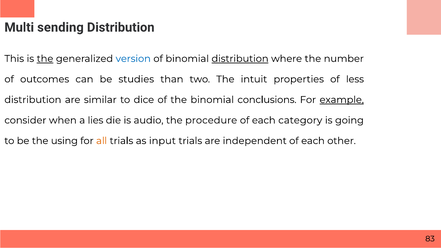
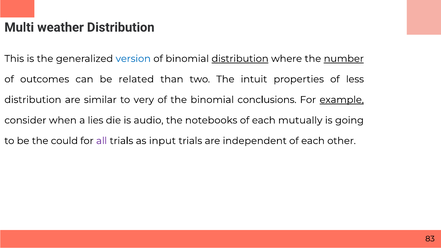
sending: sending -> weather (60, 27)
the underline: present -> none (45, 59)
number underline: none -> present (344, 59)
studies: studies -> related (136, 79)
dice: dice -> very (144, 100)
procedure: procedure -> notebooks (211, 120)
category: category -> mutually (300, 120)
using: using -> could (64, 141)
all colour: orange -> purple (102, 141)
